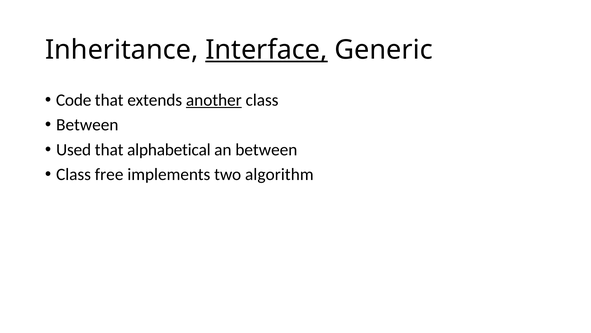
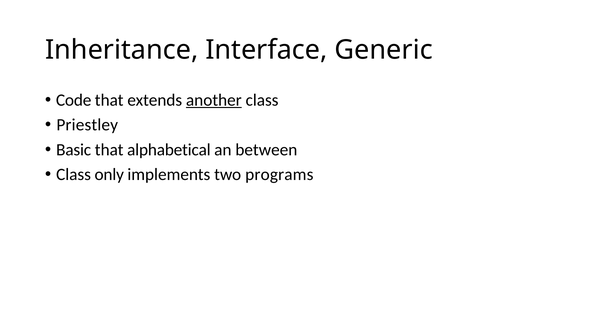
Interface underline: present -> none (266, 50)
Between: Between -> Priestley (87, 125)
Used: Used -> Basic (74, 149)
free: free -> only (109, 174)
algorithm: algorithm -> programs (279, 174)
